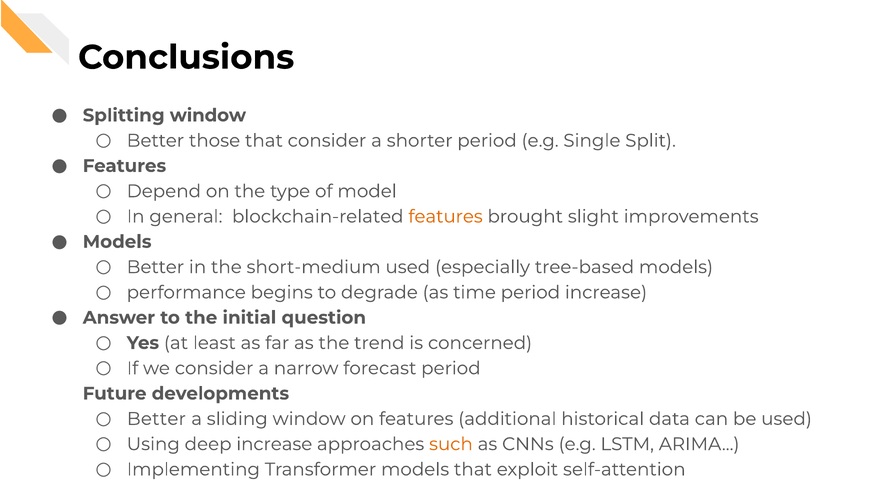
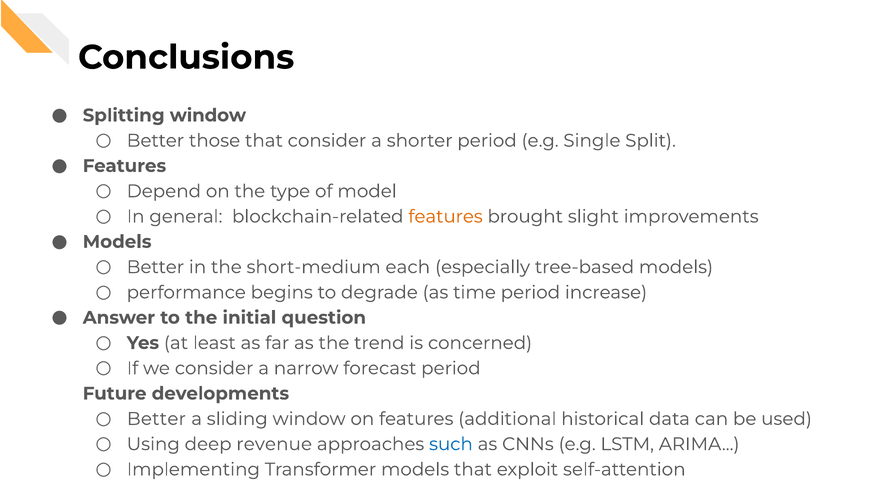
short-medium used: used -> each (408, 267)
deep increase: increase -> revenue (274, 444)
such colour: orange -> blue (451, 444)
